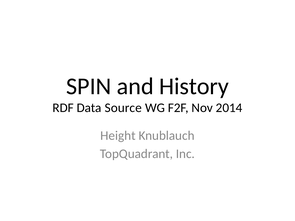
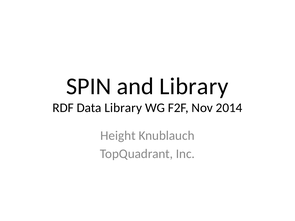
and History: History -> Library (194, 86)
Data Source: Source -> Library (123, 108)
